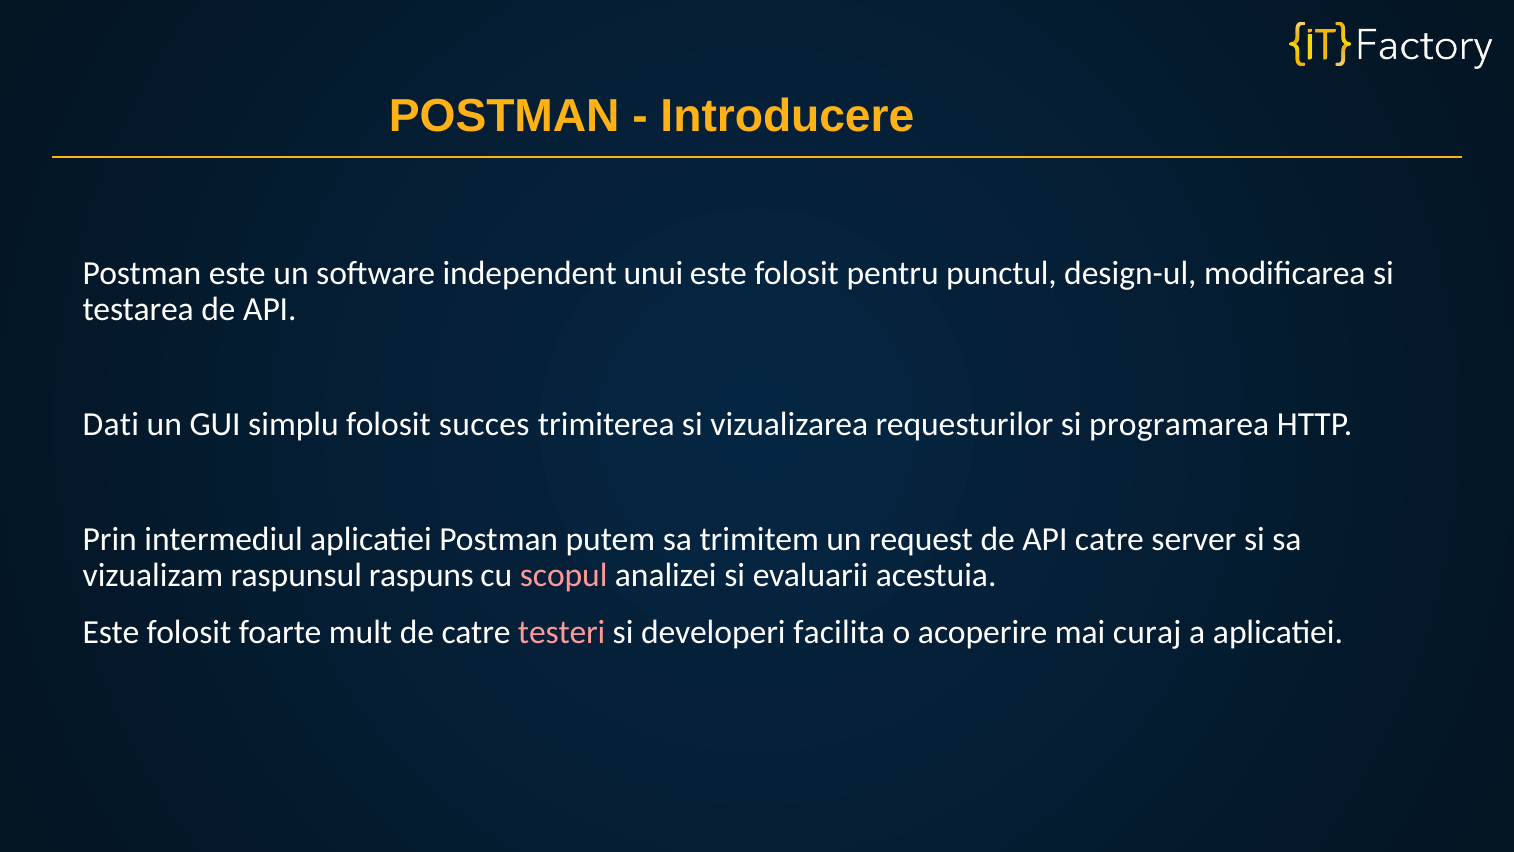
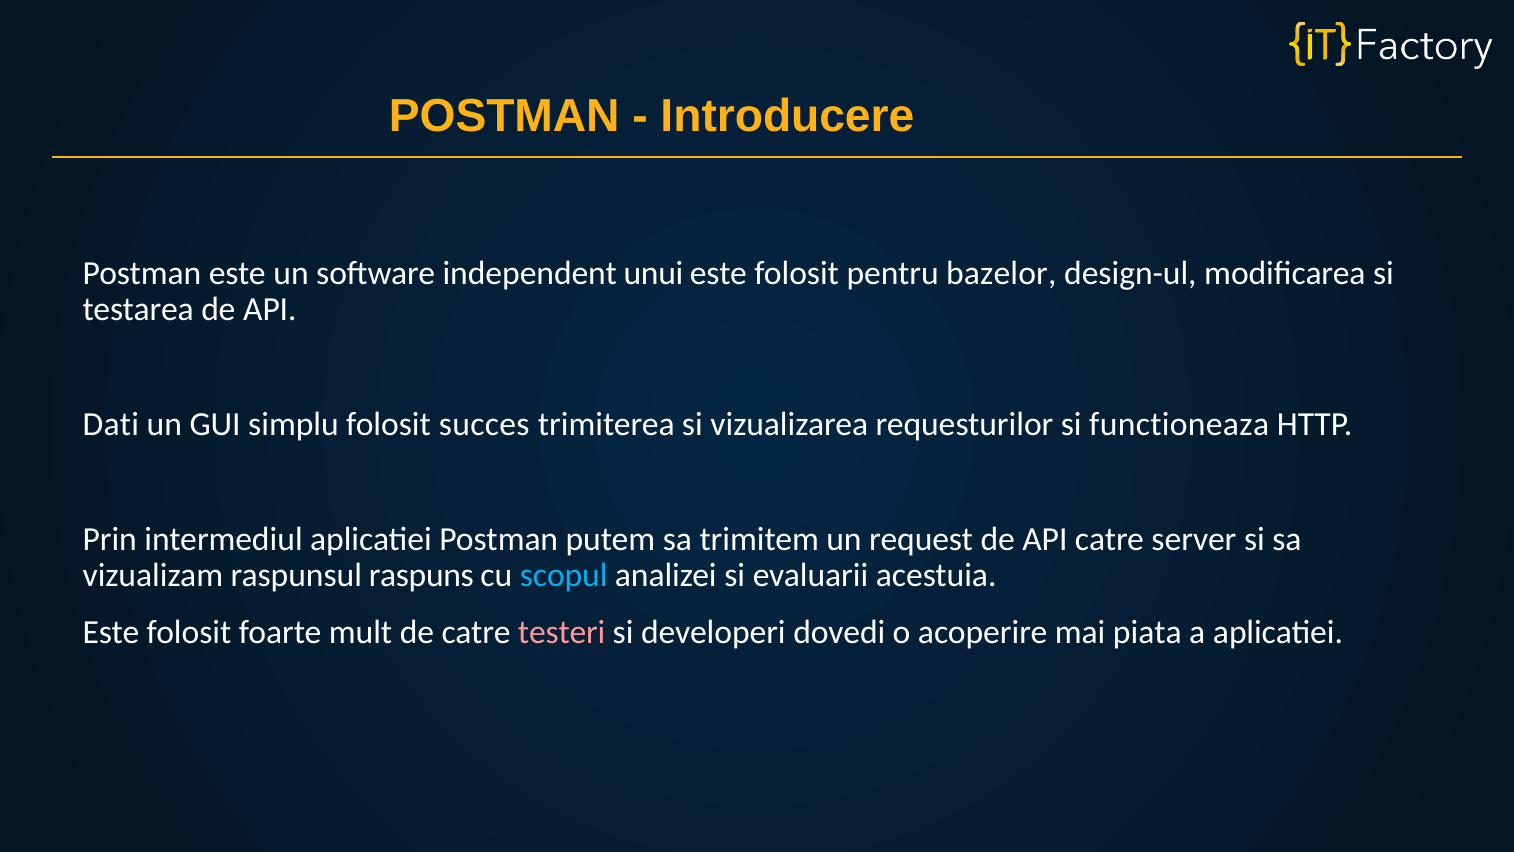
punctul: punctul -> bazelor (1001, 273)
programarea: programarea -> functioneaza (1179, 424)
scopul colour: pink -> light blue (564, 575)
facilita: facilita -> dovedi (839, 632)
curaj: curaj -> piata (1147, 632)
